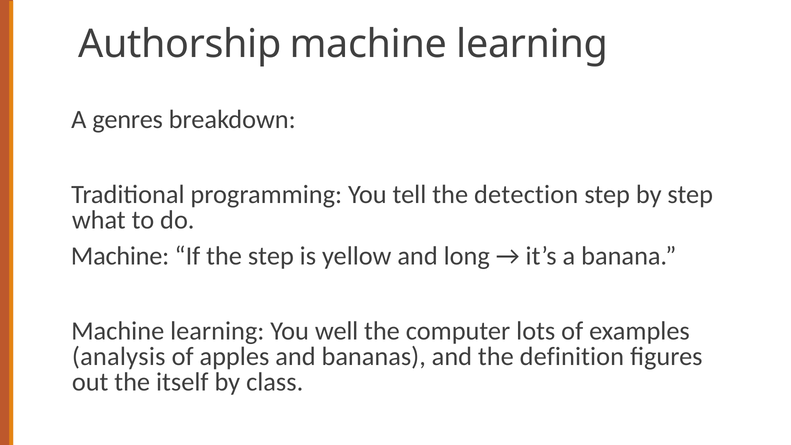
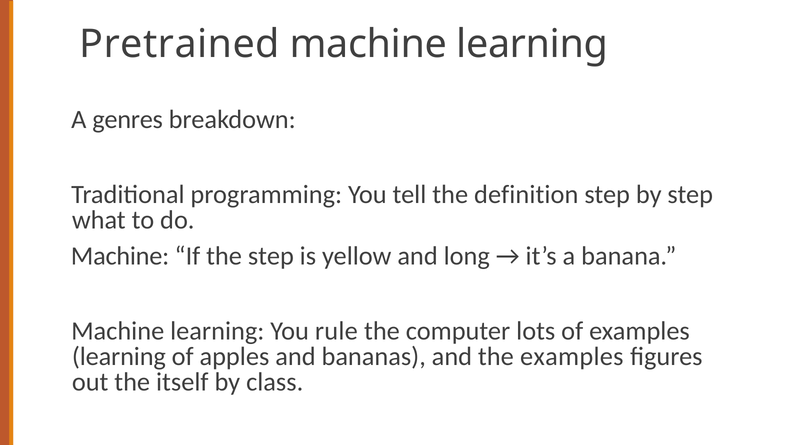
Authorship: Authorship -> Pretrained (180, 44)
detection: detection -> definition (526, 194)
well: well -> rule (336, 331)
analysis: analysis -> learning (119, 356)
the definition: definition -> examples (572, 356)
